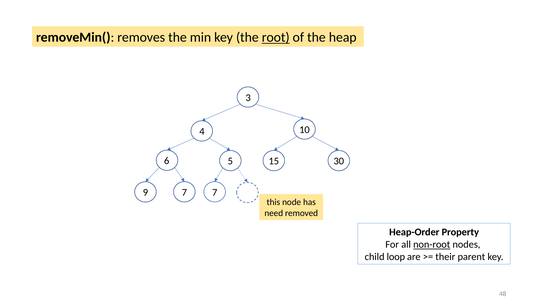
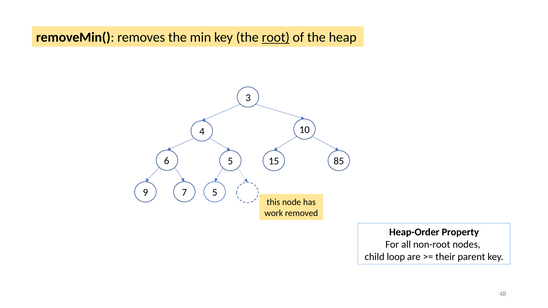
30: 30 -> 85 (339, 161)
7 7: 7 -> 5 (215, 193)
need: need -> work (274, 213)
non-root underline: present -> none (432, 245)
